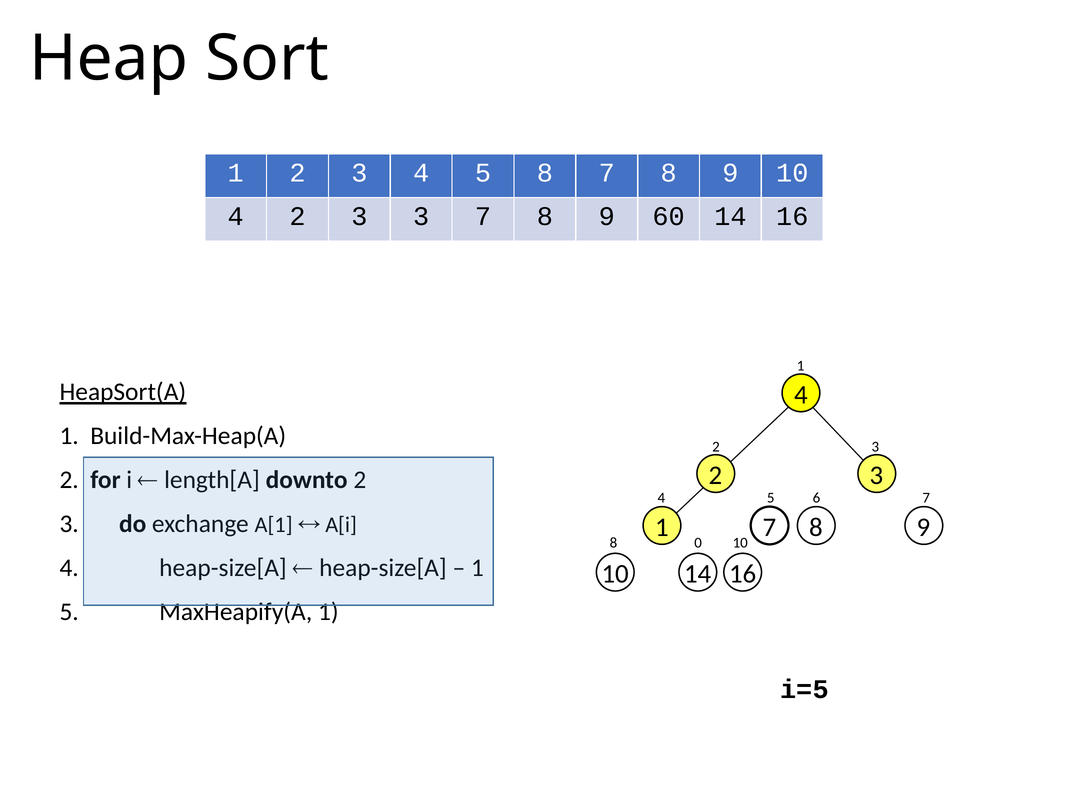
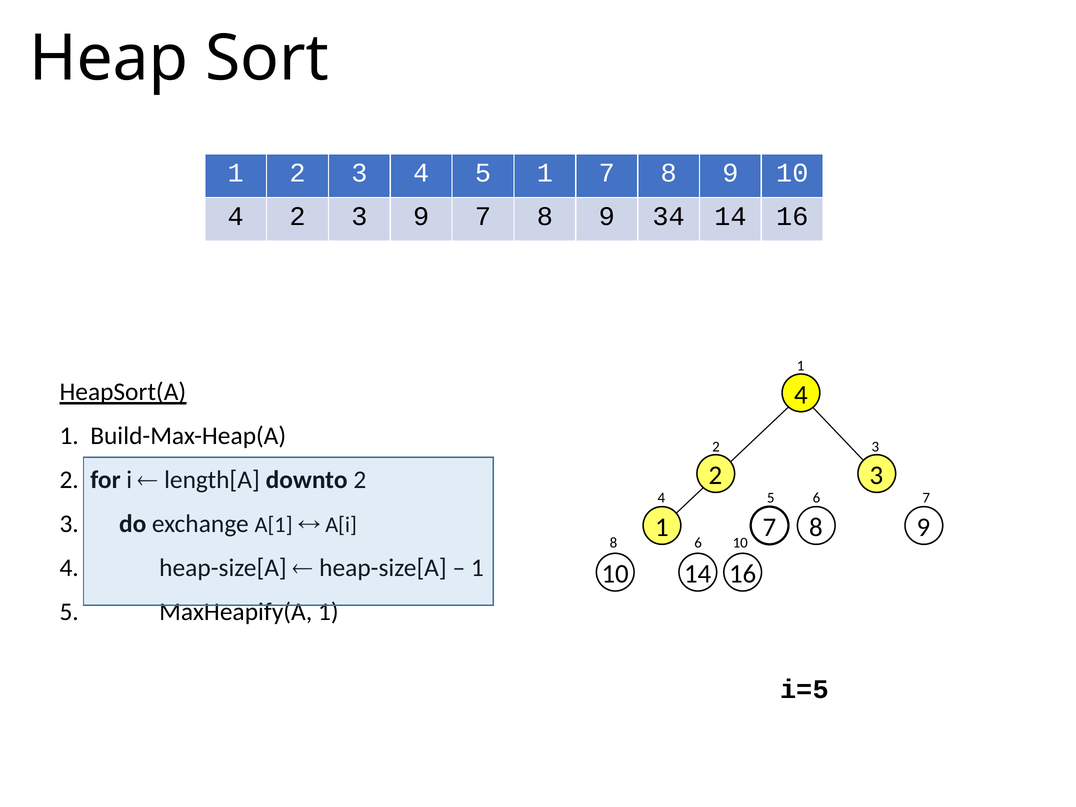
5 8: 8 -> 1 (545, 173)
3 3: 3 -> 9 (421, 216)
60: 60 -> 34 (669, 216)
8 0: 0 -> 6 (698, 543)
